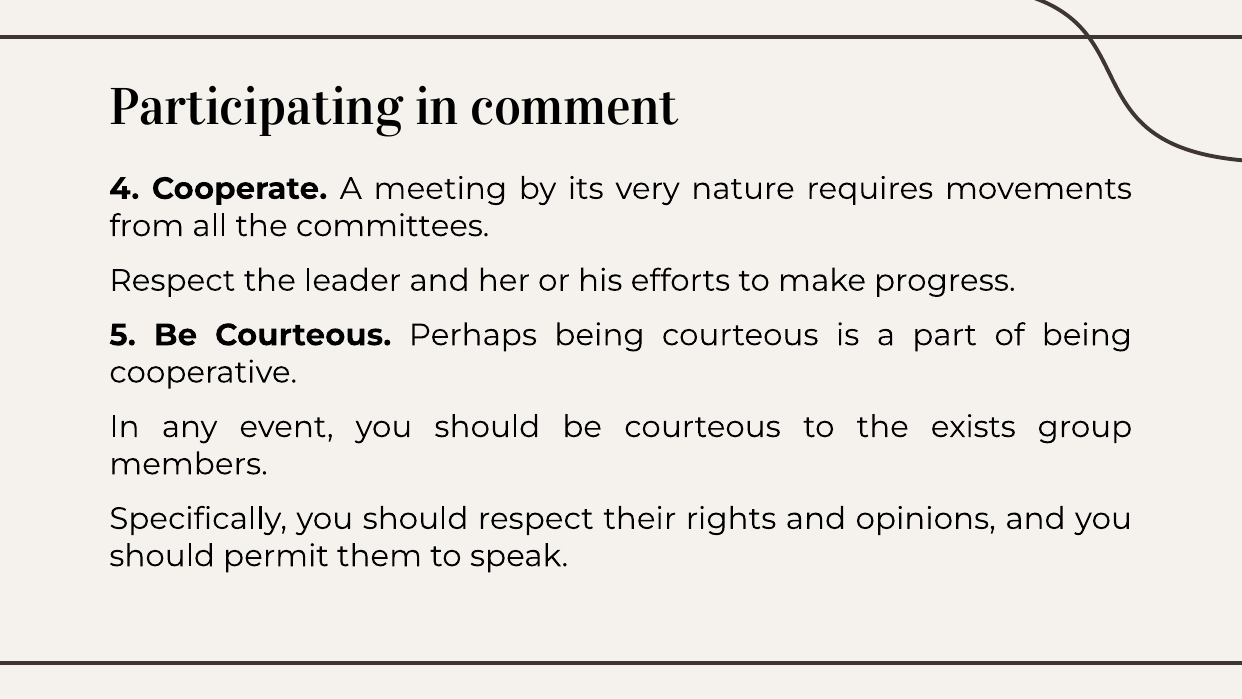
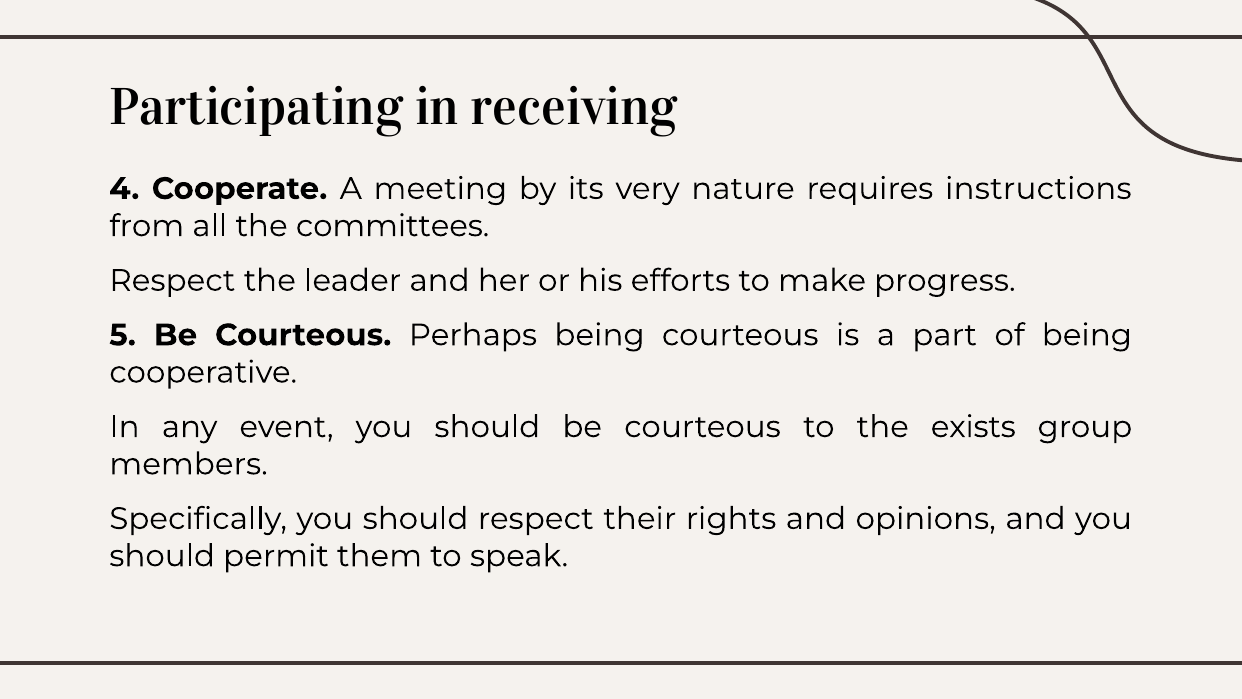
comment: comment -> receiving (574, 108)
movements: movements -> instructions (1038, 189)
